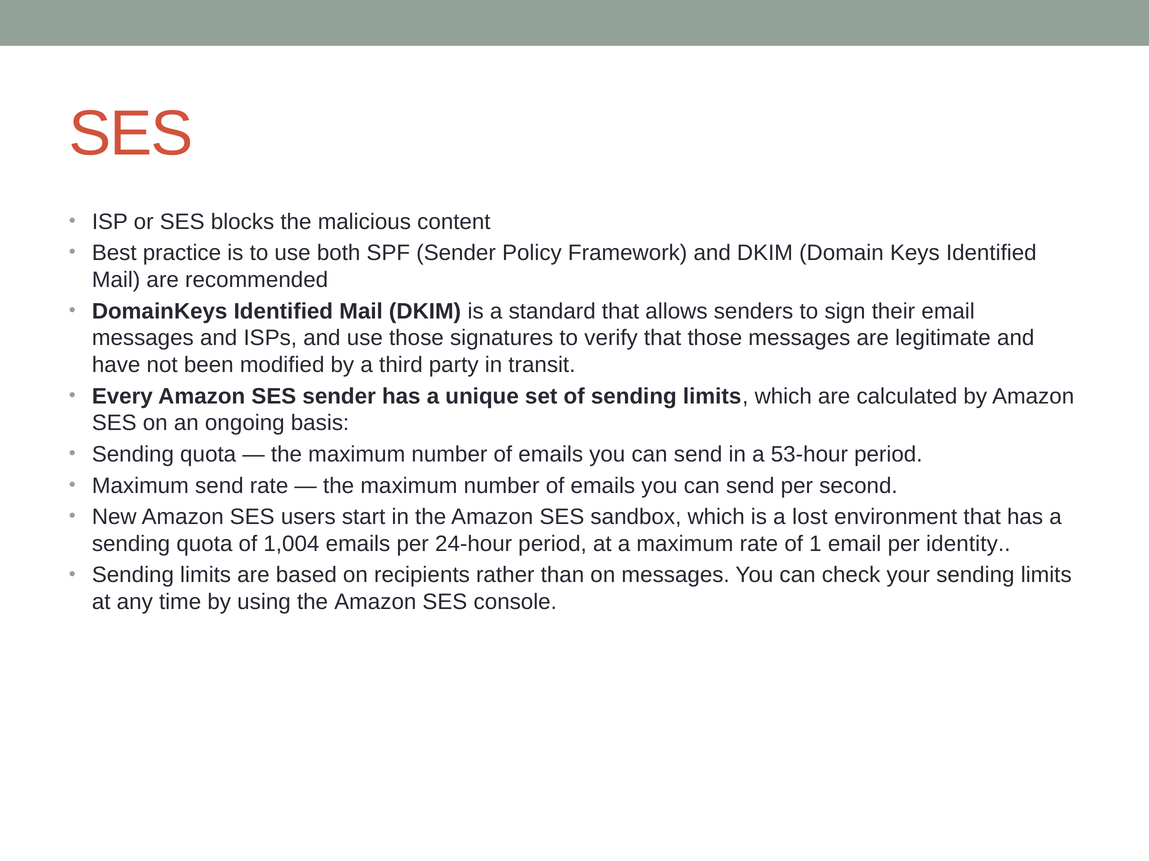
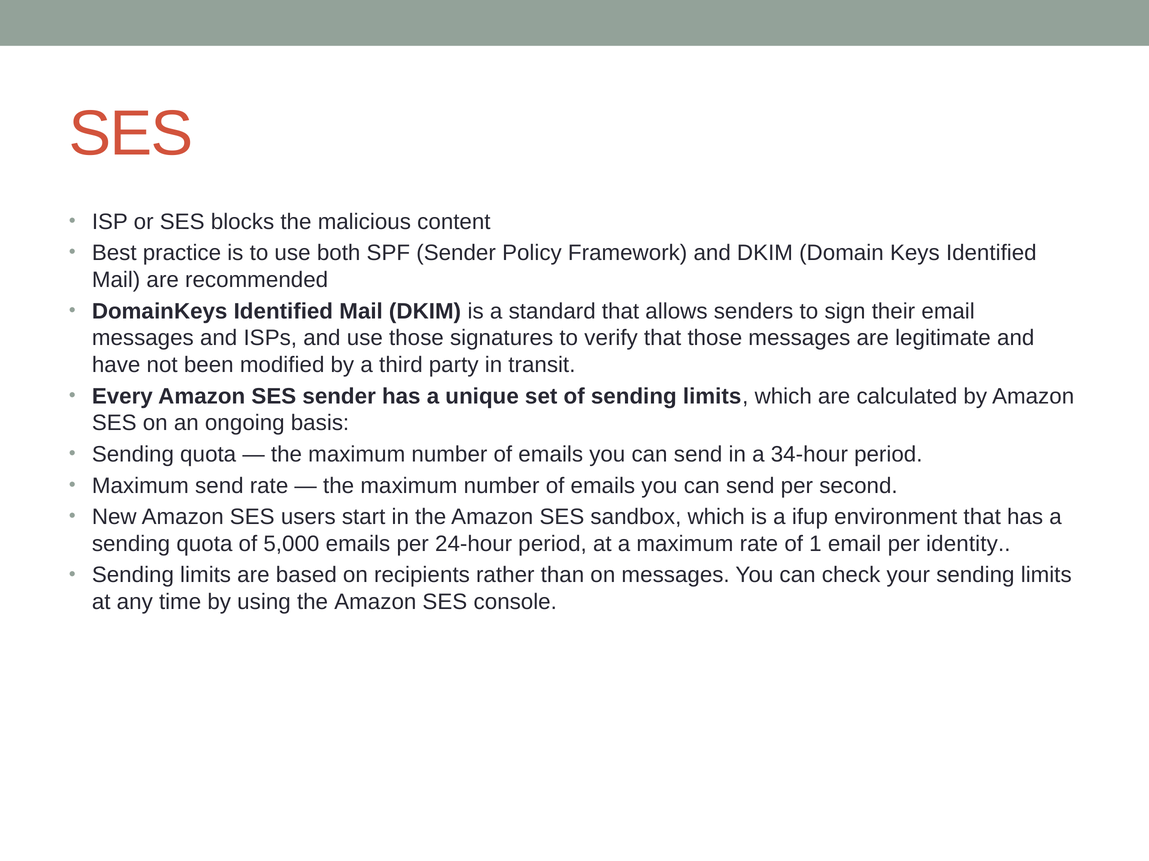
53-hour: 53-hour -> 34-hour (809, 455)
lost: lost -> ifup (810, 517)
1,004: 1,004 -> 5,000 (291, 544)
